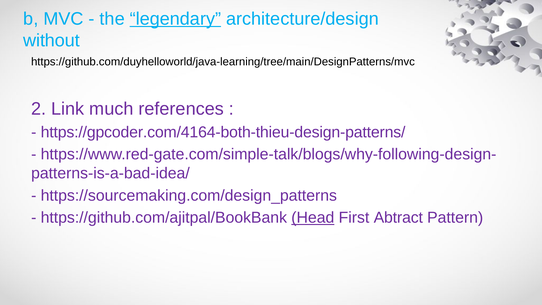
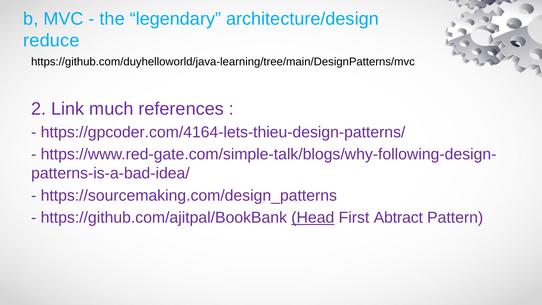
legendary underline: present -> none (175, 19)
without: without -> reduce (51, 41)
https://gpcoder.com/4164-both-thieu-design-patterns/: https://gpcoder.com/4164-both-thieu-design-patterns/ -> https://gpcoder.com/4164-lets-thieu-design-patterns/ (223, 132)
